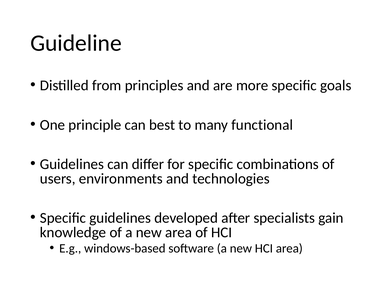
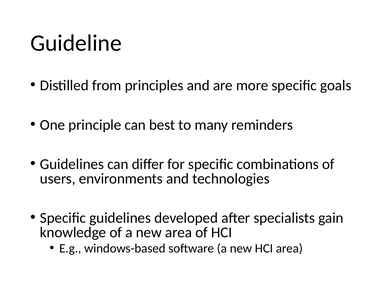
functional: functional -> reminders (262, 125)
